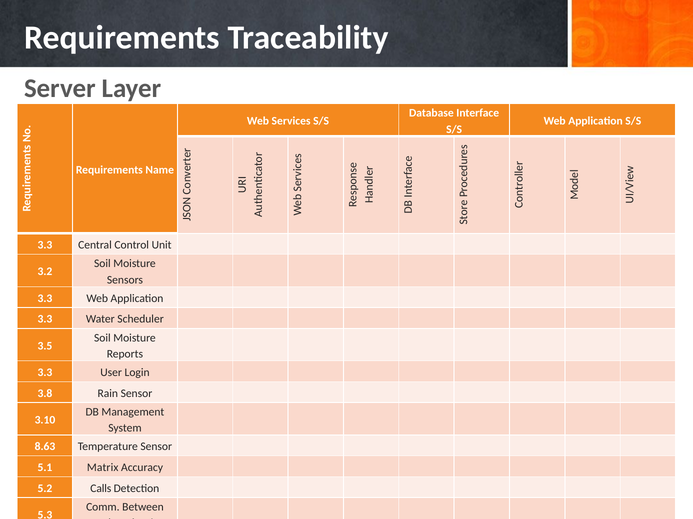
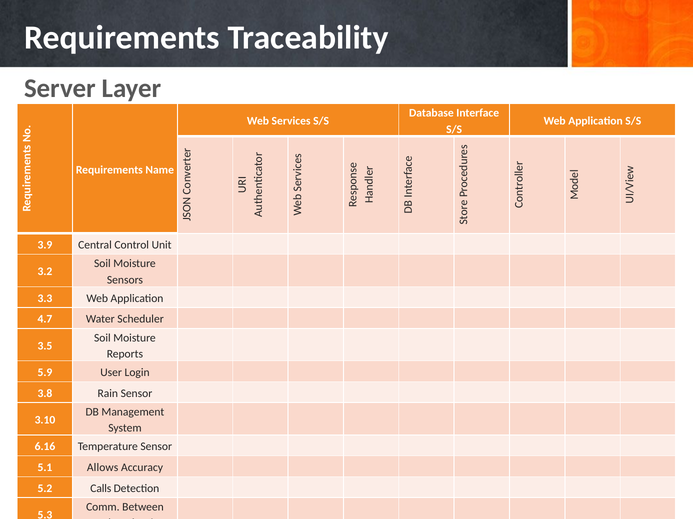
3.3: 3.3 -> 3.9 (45, 245)
3.3: 3.3 -> 4.7 (45, 320)
3.3: 3.3 -> 5.9 (45, 373)
8.63: 8.63 -> 6.16 (45, 447)
Matrix: Matrix -> Allows (103, 468)
